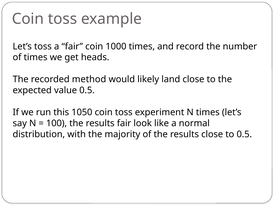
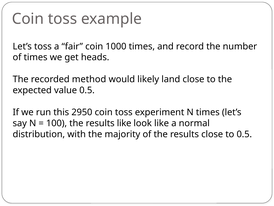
1050: 1050 -> 2950 (82, 112)
results fair: fair -> like (124, 123)
